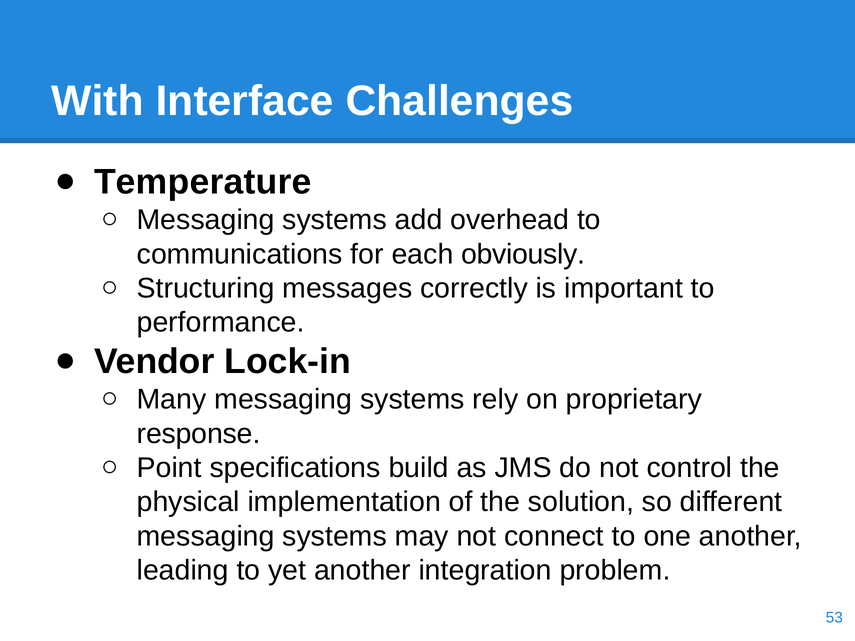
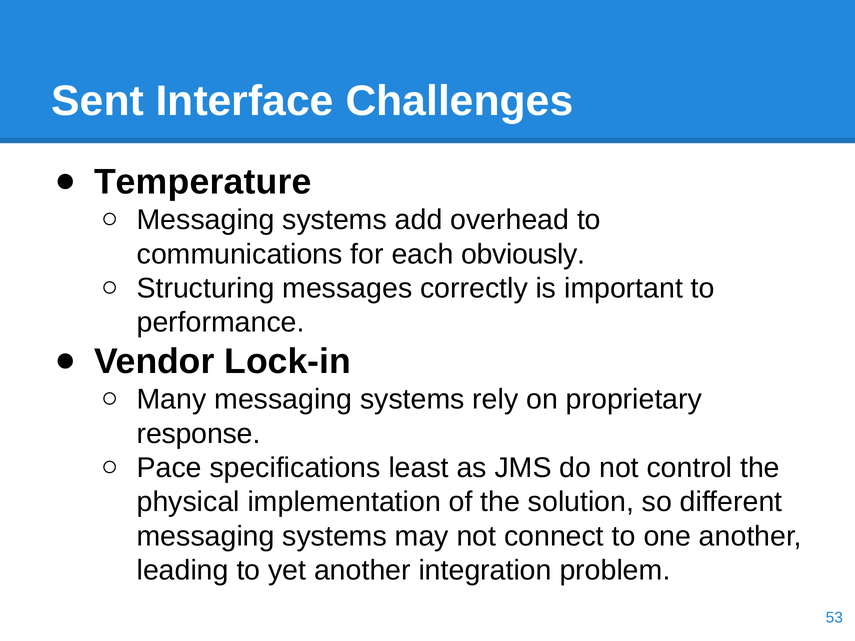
With: With -> Sent (98, 101)
Point: Point -> Pace (169, 468)
build: build -> least (419, 468)
